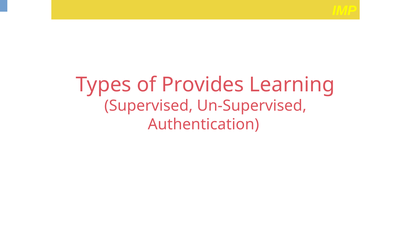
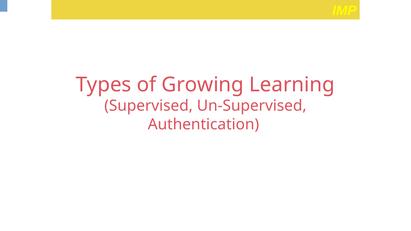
Provides: Provides -> Growing (203, 85)
